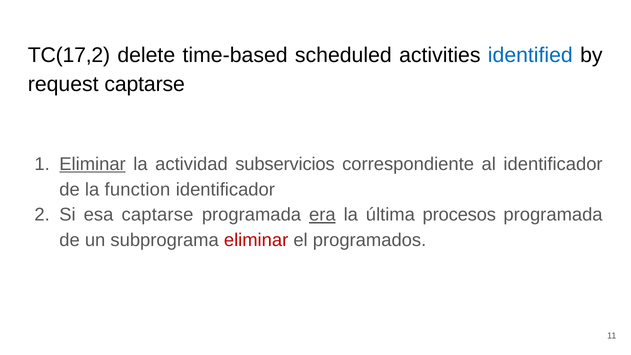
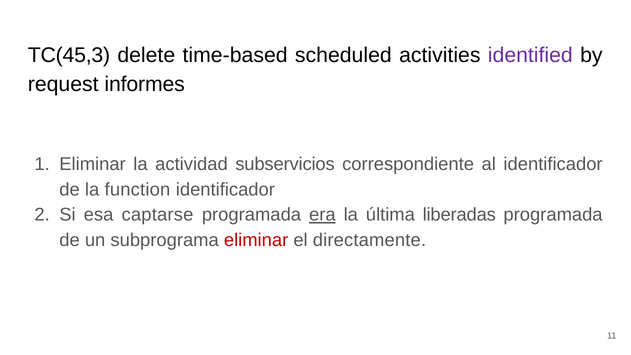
TC(17,2: TC(17,2 -> TC(45,3 (69, 55)
identified colour: blue -> purple (530, 55)
request captarse: captarse -> informes (145, 84)
Eliminar underline: present -> none (93, 164)
procesos: procesos -> liberadas (459, 215)
programados: programados -> directamente (369, 240)
